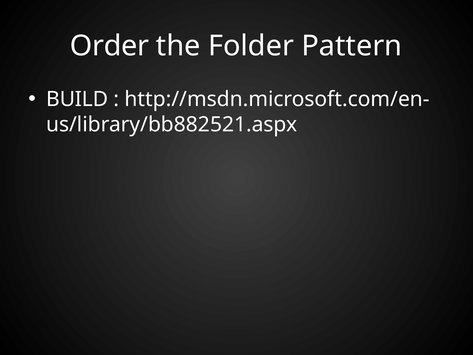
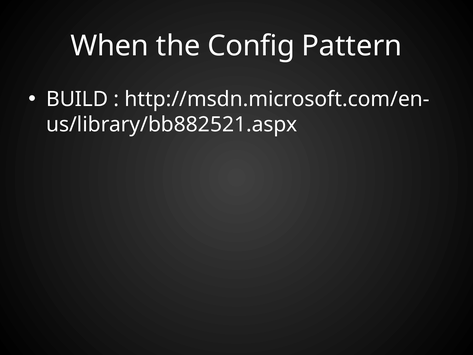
Order: Order -> When (110, 46)
Folder: Folder -> Config (251, 46)
